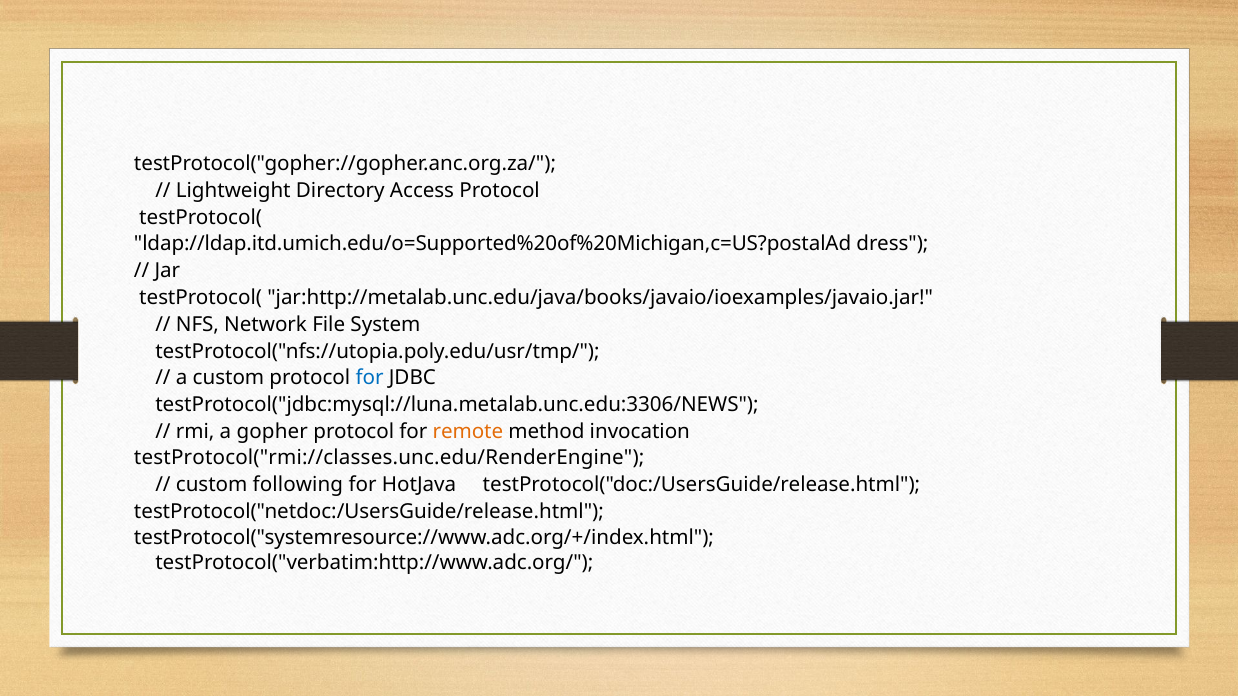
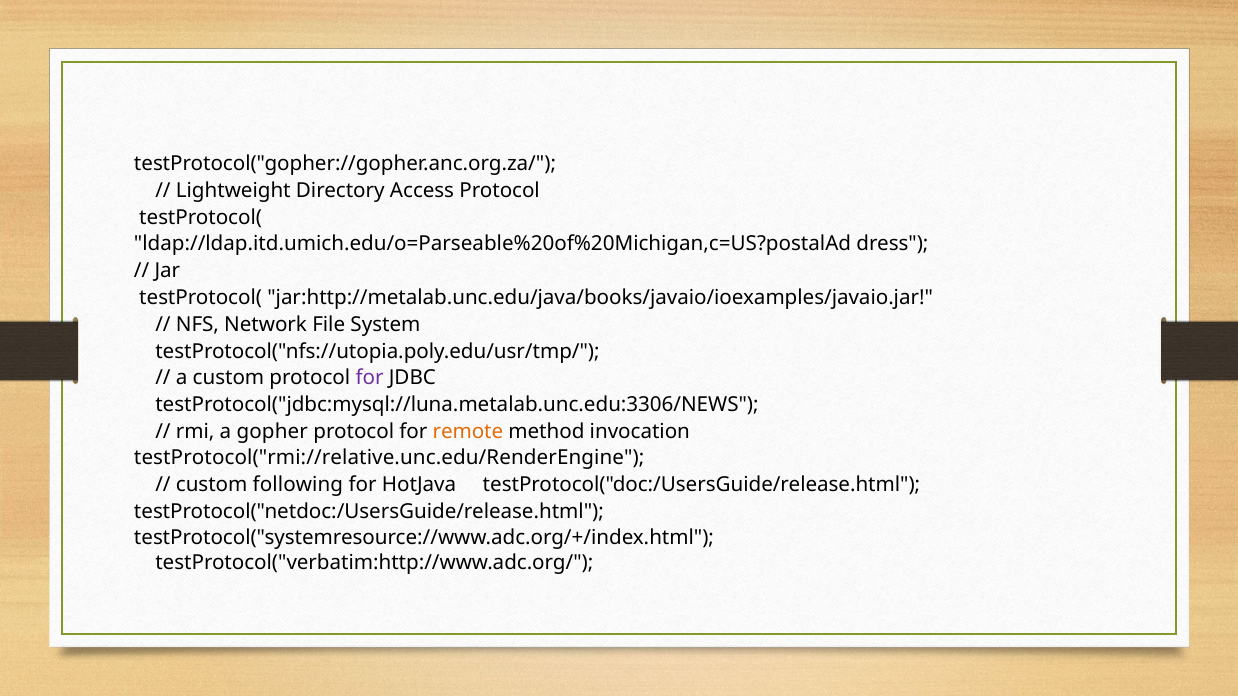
ldap://ldap.itd.umich.edu/o=Supported%20of%20Michigan,c=US?postalAd: ldap://ldap.itd.umich.edu/o=Supported%20of%20Michigan,c=US?postalAd -> ldap://ldap.itd.umich.edu/o=Parseable%20of%20Michigan,c=US?postalAd (493, 244)
for colour: blue -> purple (370, 378)
testProtocol("rmi://classes.unc.edu/RenderEngine: testProtocol("rmi://classes.unc.edu/RenderEngine -> testProtocol("rmi://relative.unc.edu/RenderEngine (389, 458)
